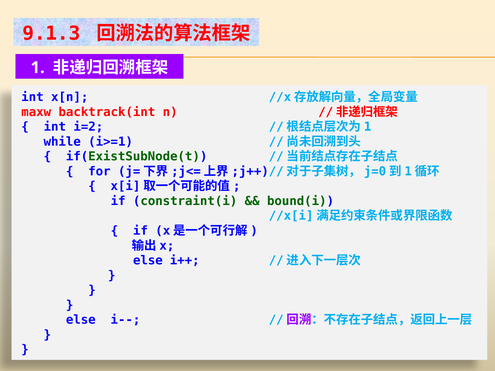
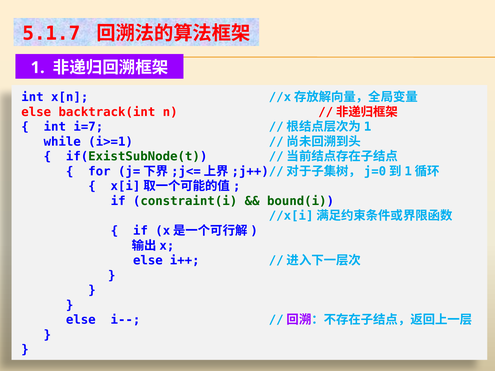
9.1.3: 9.1.3 -> 5.1.7 (51, 33)
maxw: maxw -> else (36, 112)
i=2: i=2 -> i=7 (88, 127)
